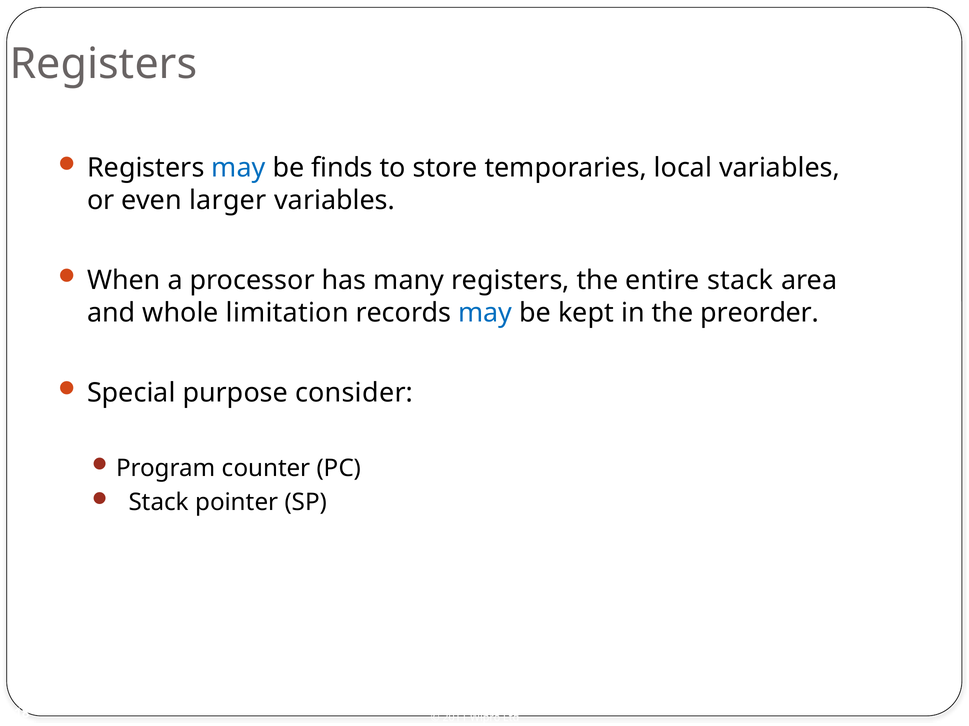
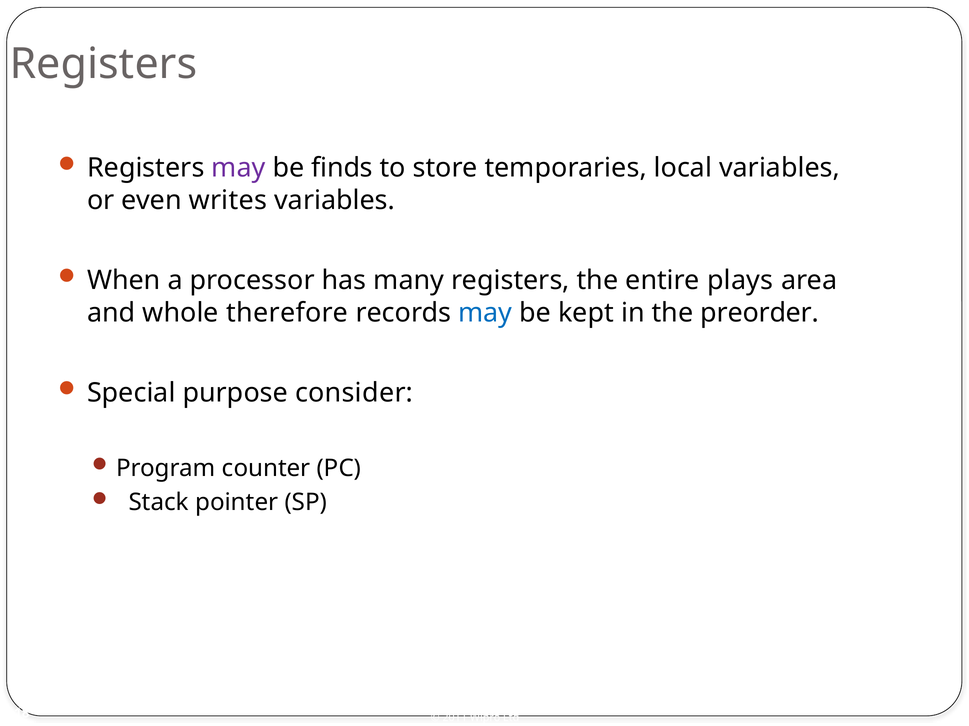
may colour: blue -> purple (238, 168)
larger: larger -> writes (228, 201)
entire stack: stack -> plays (740, 281)
limitation: limitation -> therefore (287, 313)
